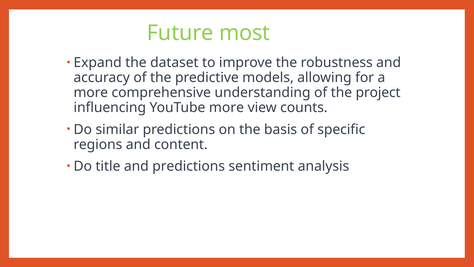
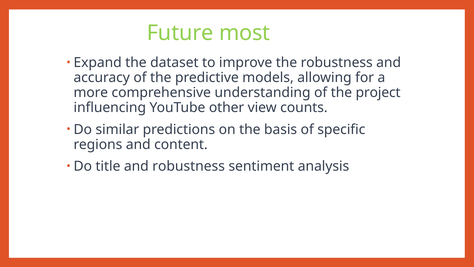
YouTube more: more -> other (227, 107)
and predictions: predictions -> robustness (189, 166)
